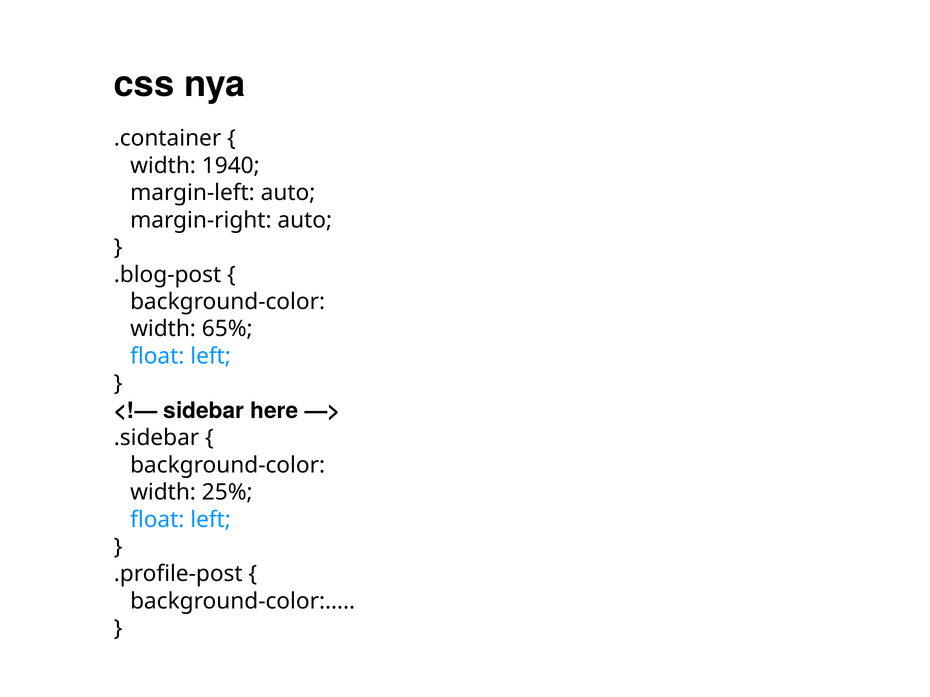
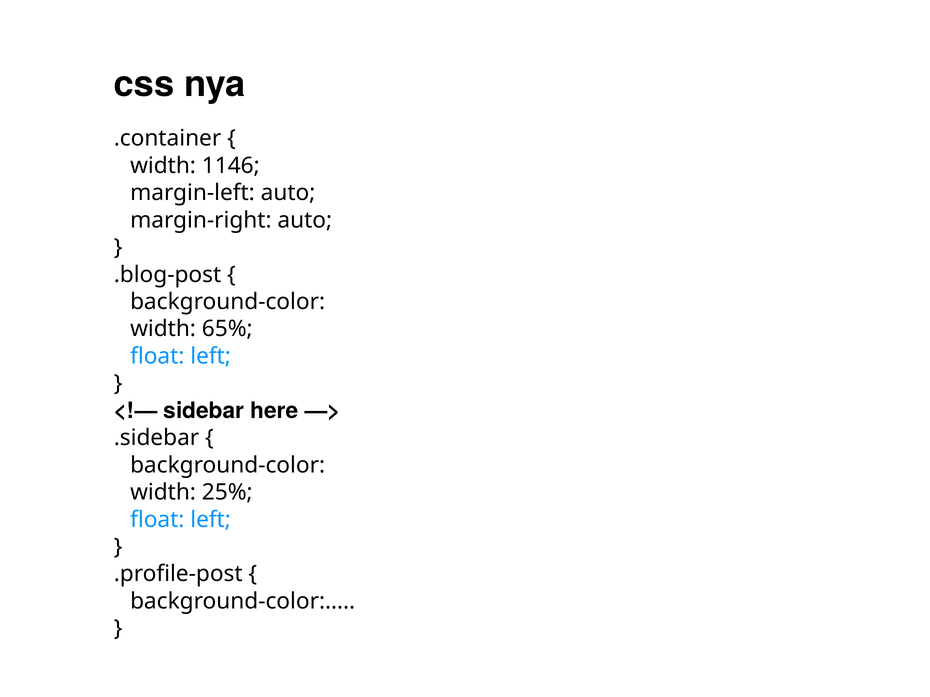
1940: 1940 -> 1146 (231, 166)
